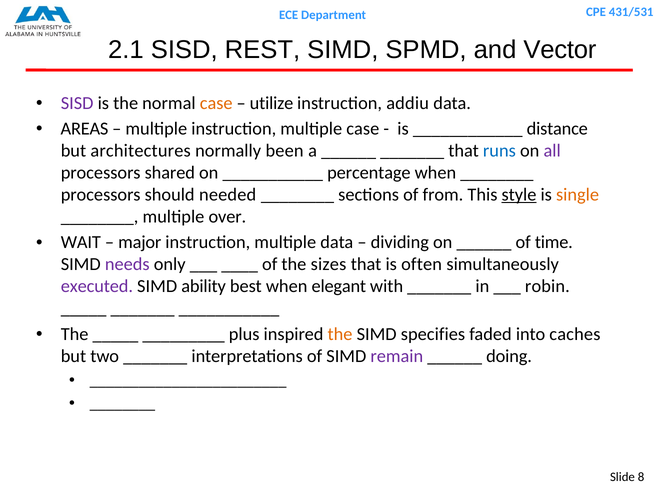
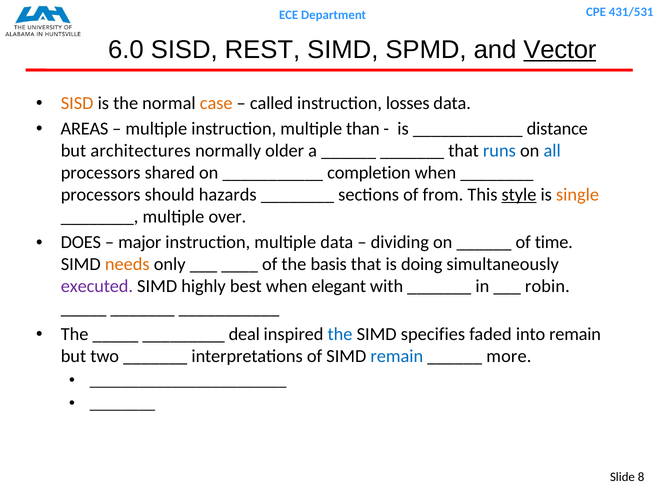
2.1: 2.1 -> 6.0 (126, 50)
Vector underline: none -> present (560, 50)
SISD colour: purple -> orange (77, 103)
utilize: utilize -> called (272, 103)
addiu: addiu -> losses (408, 103)
multiple case: case -> than (363, 129)
been: been -> older (285, 151)
all colour: purple -> blue (552, 151)
percentage: percentage -> completion (369, 173)
needed: needed -> hazards (228, 195)
WAIT: WAIT -> DOES (81, 242)
needs colour: purple -> orange (127, 264)
sizes: sizes -> basis (329, 264)
often: often -> doing (422, 264)
ability: ability -> highly (204, 286)
plus: plus -> deal (244, 334)
the colour: orange -> blue (340, 334)
into caches: caches -> remain (575, 334)
remain colour: purple -> blue (397, 356)
doing: doing -> more (509, 356)
